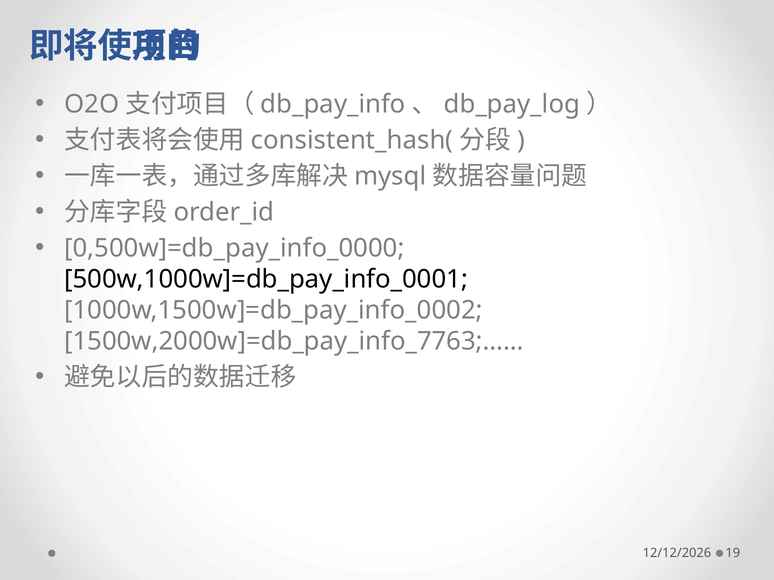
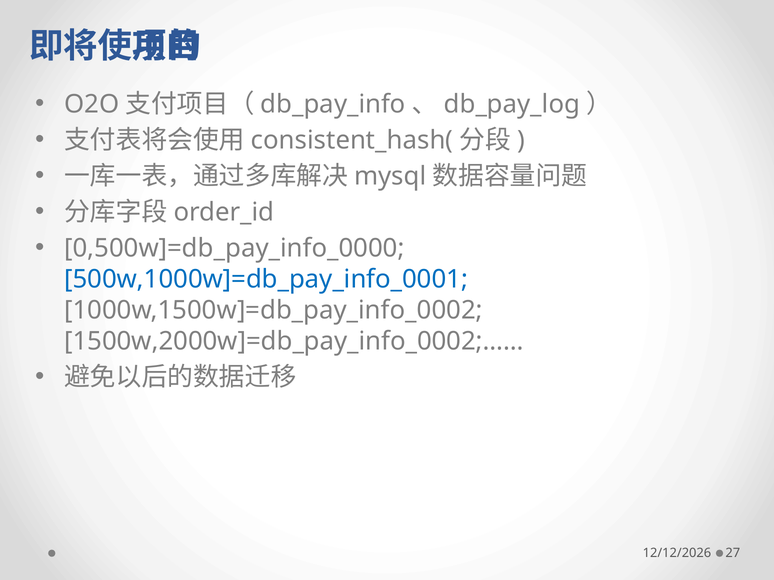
500w,1000w]=db_pay_info_0001 colour: black -> blue (266, 280)
1500w,2000w]=db_pay_info_7763;……: 1500w,2000w]=db_pay_info_7763;…… -> 1500w,2000w]=db_pay_info_0002;…… (294, 341)
19: 19 -> 27 (733, 553)
